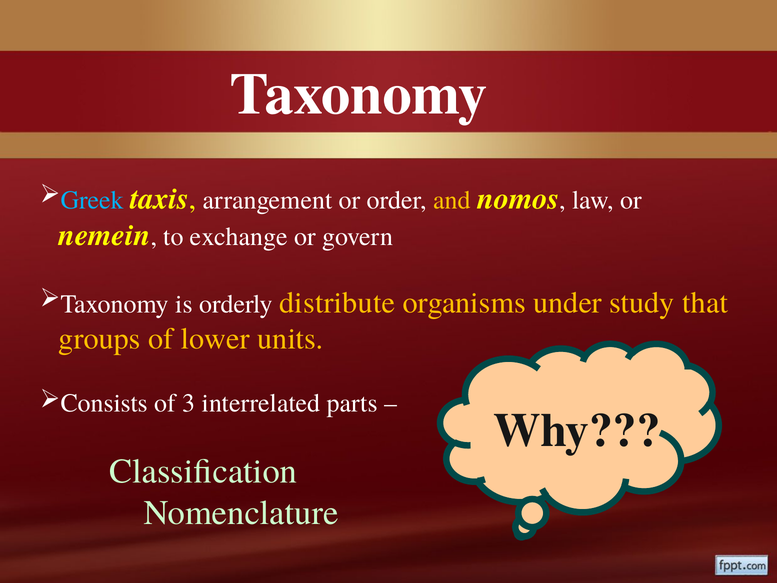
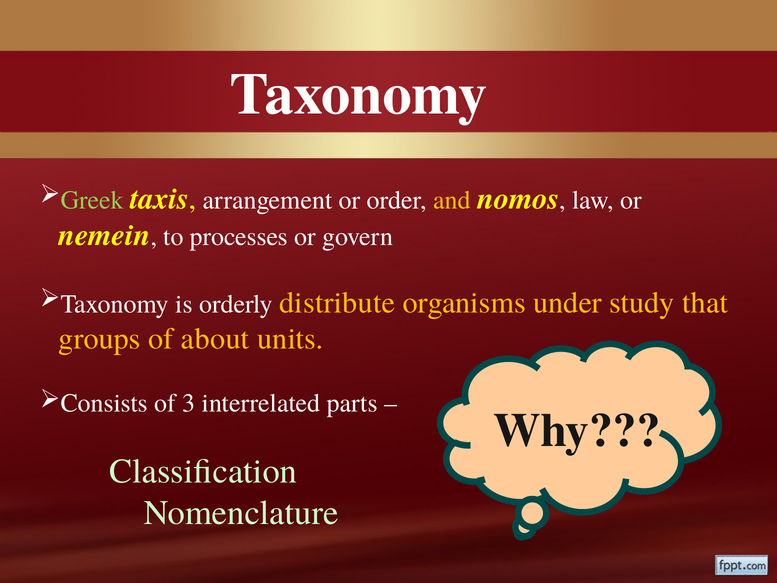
Greek colour: light blue -> light green (92, 200)
exchange: exchange -> processes (239, 237)
lower: lower -> about (215, 339)
